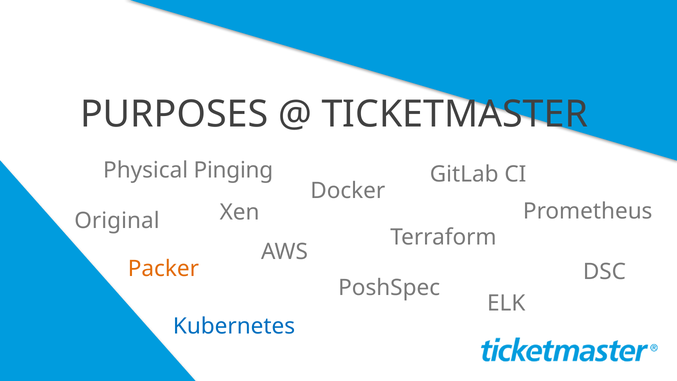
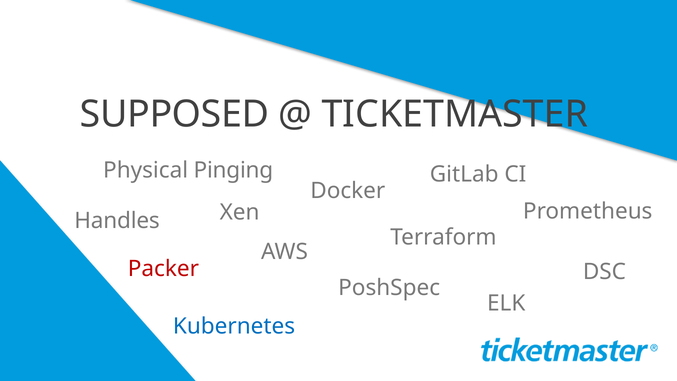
PURPOSES: PURPOSES -> SUPPOSED (174, 114)
Original: Original -> Handles (117, 221)
Packer colour: orange -> red (163, 269)
